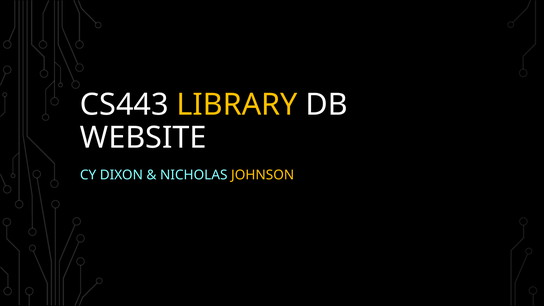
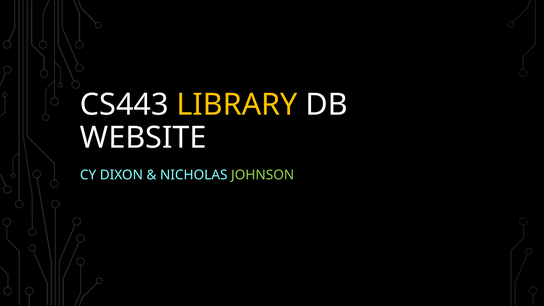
JOHNSON colour: yellow -> light green (263, 175)
